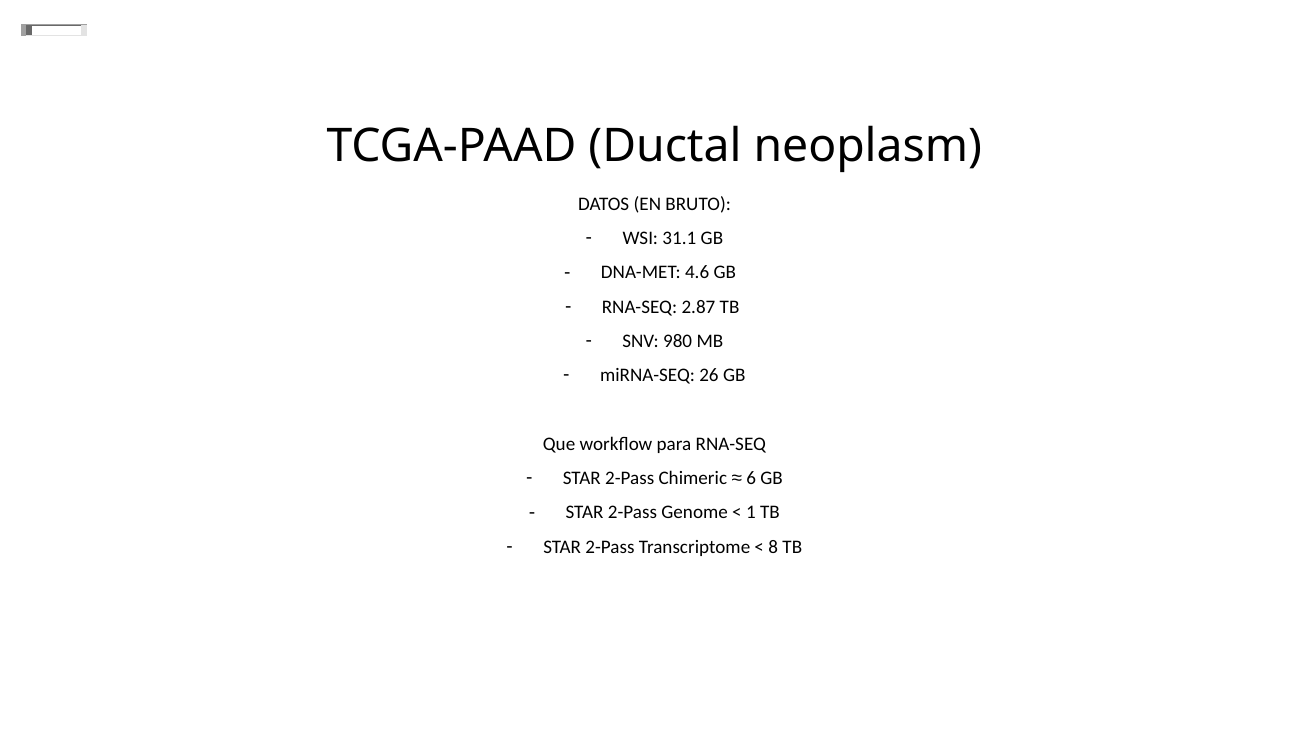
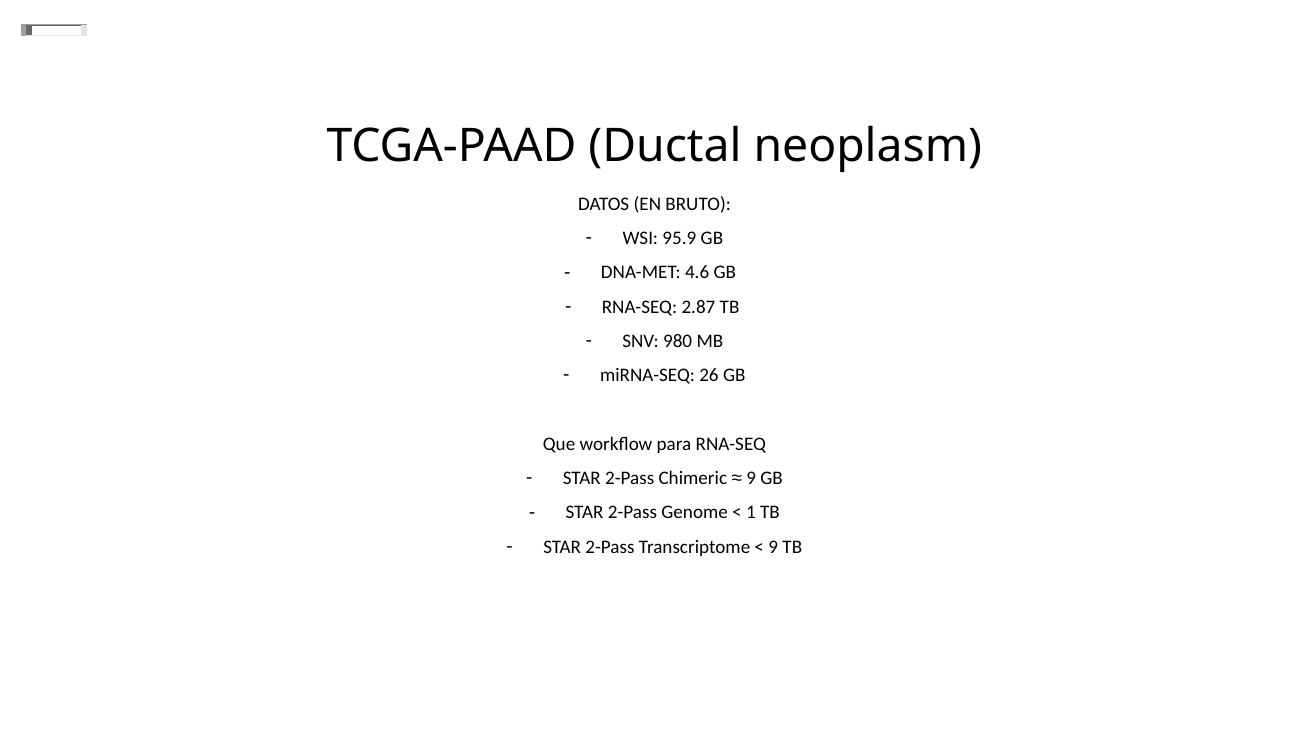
31.1: 31.1 -> 95.9 (679, 238)
6: 6 -> 9 (751, 478)
8: 8 -> 9 (773, 546)
